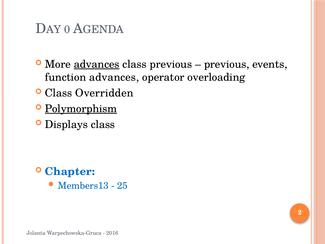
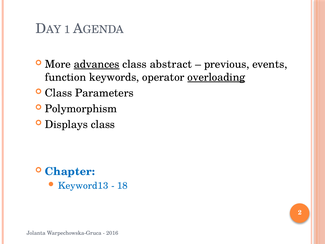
0: 0 -> 1 (67, 30)
class previous: previous -> abstract (171, 64)
function advances: advances -> keywords (114, 77)
overloading underline: none -> present (216, 77)
Overridden: Overridden -> Parameters (104, 93)
Polymorphism underline: present -> none (81, 109)
Members13: Members13 -> Keyword13 (83, 185)
25: 25 -> 18 (122, 185)
